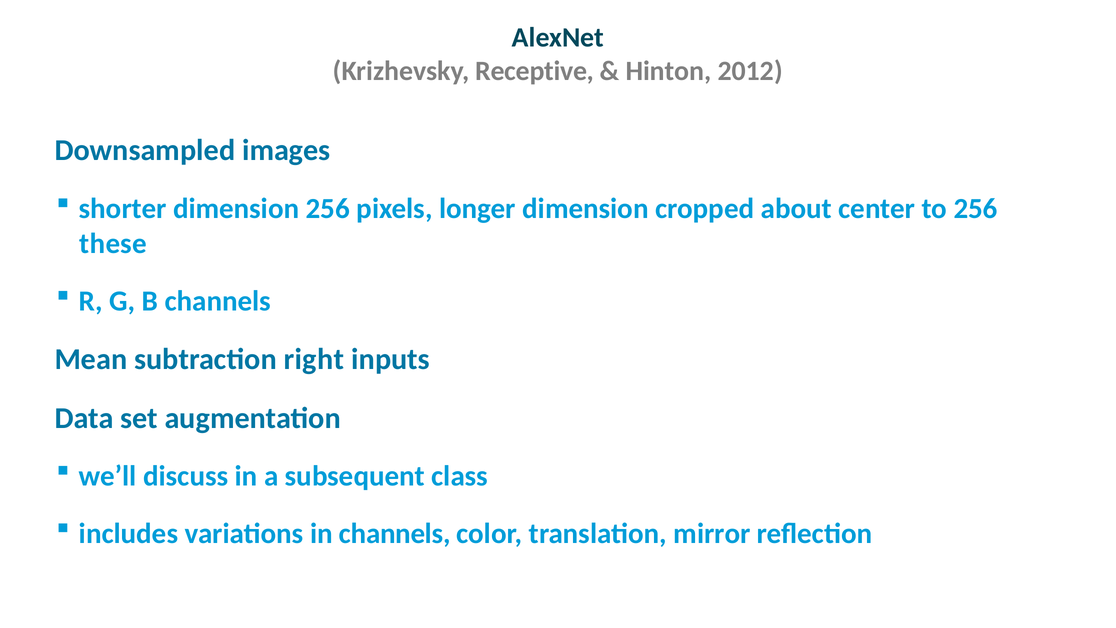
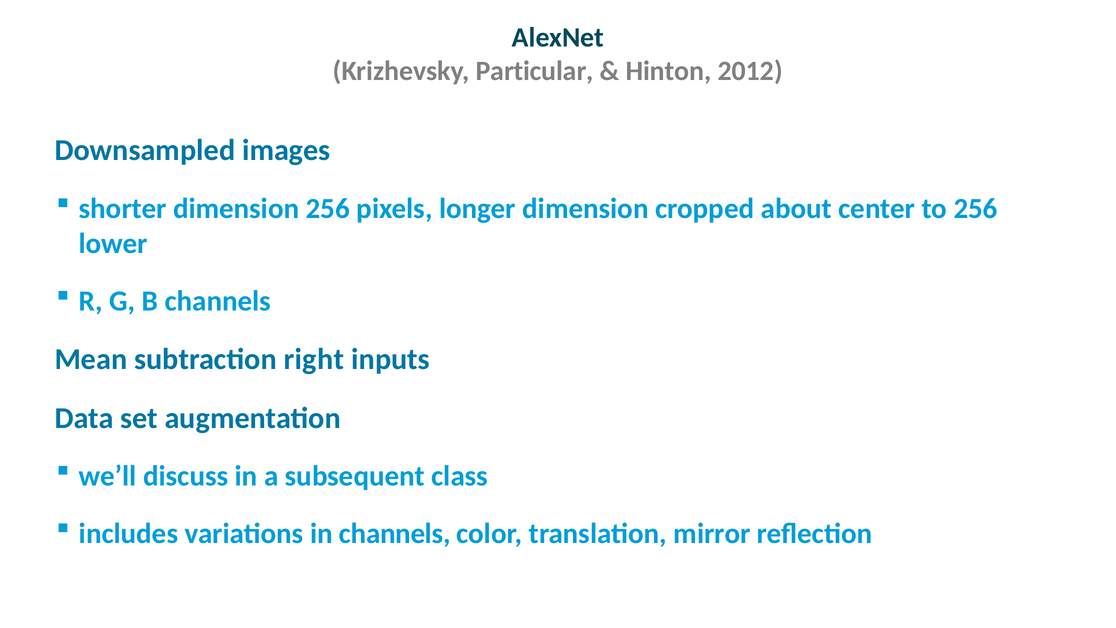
Receptive: Receptive -> Particular (535, 71)
these: these -> lower (113, 243)
